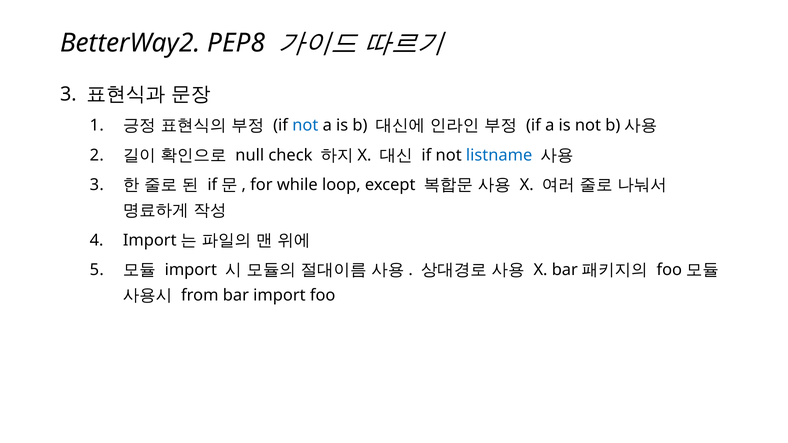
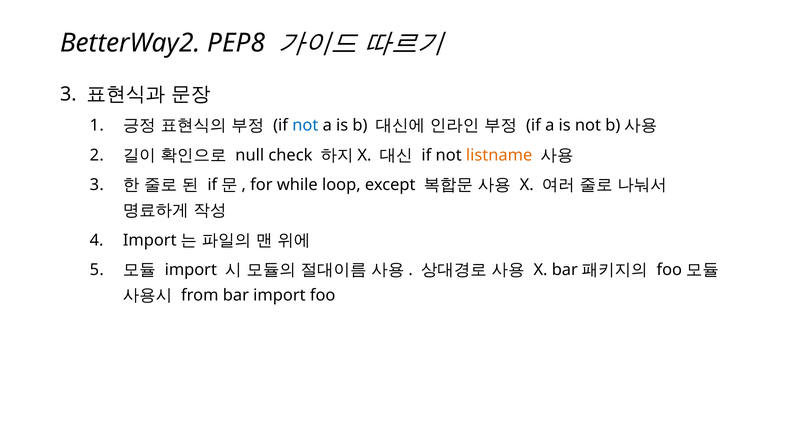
listname colour: blue -> orange (499, 155)
